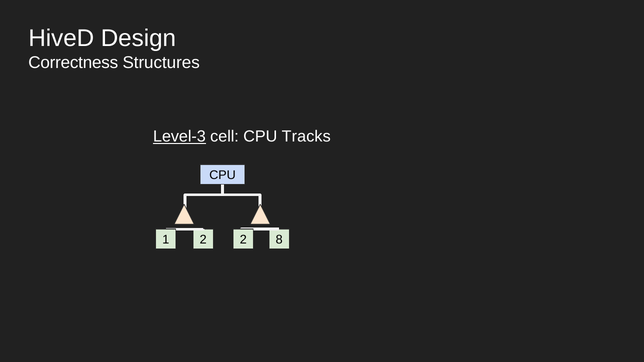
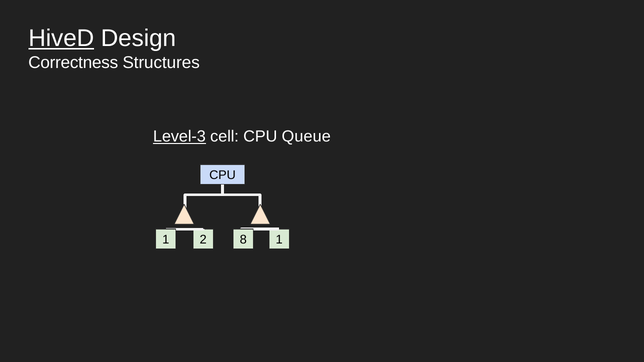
HiveD underline: none -> present (61, 39)
Tracks: Tracks -> Queue (306, 137)
1 2: 2 -> 8 (243, 240)
2 8: 8 -> 1 (279, 240)
